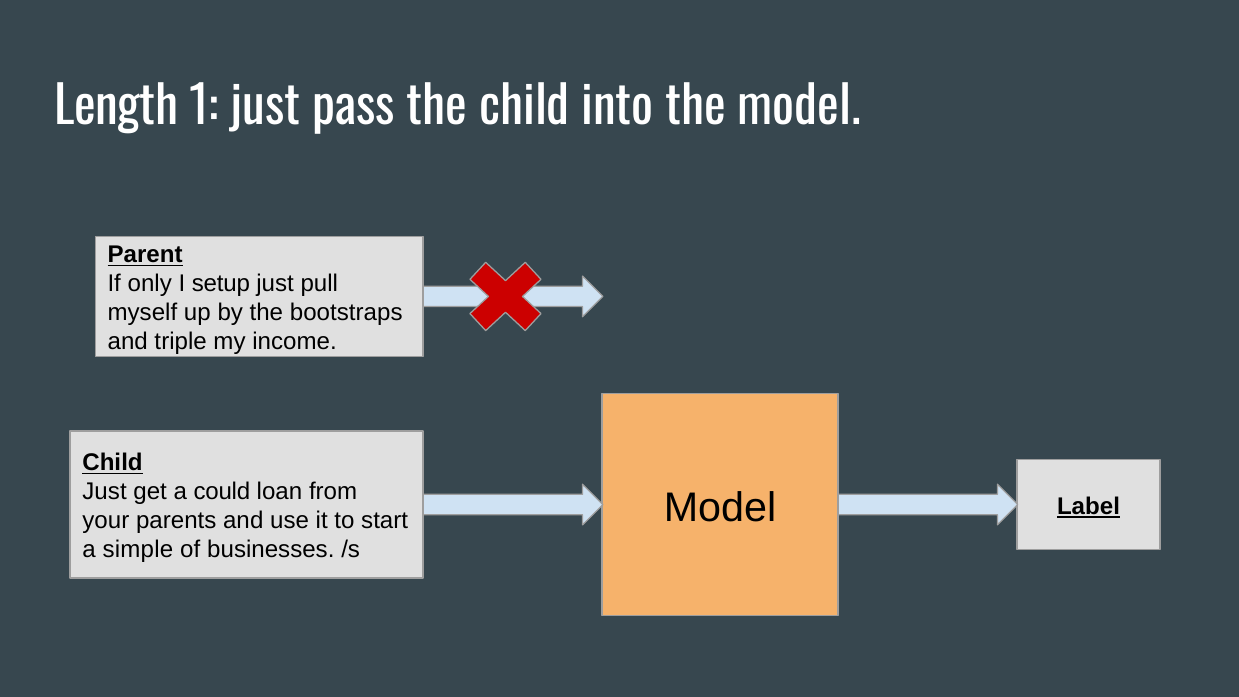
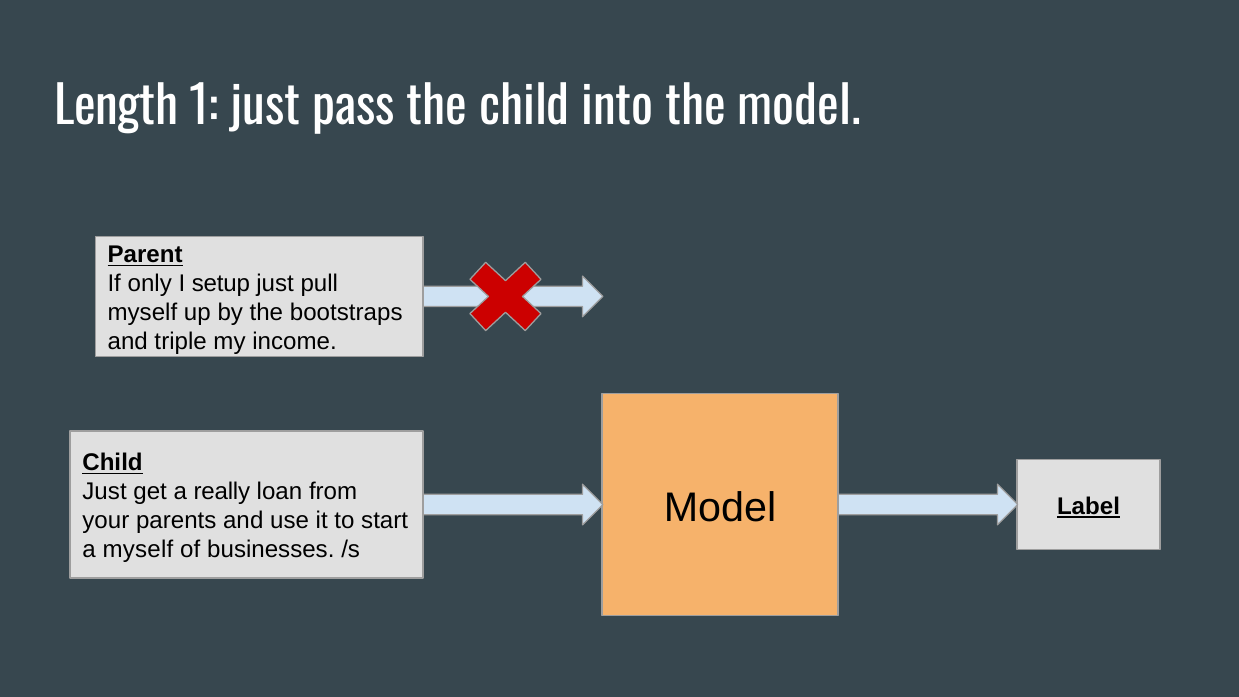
could: could -> really (222, 492)
a simple: simple -> myself (138, 550)
